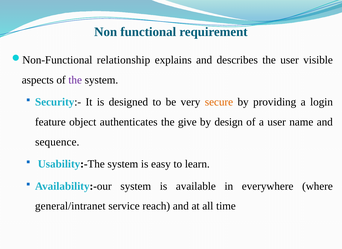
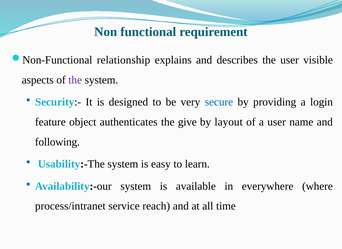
secure colour: orange -> blue (219, 102)
design: design -> layout (229, 122)
sequence: sequence -> following (57, 142)
general/intranet: general/intranet -> process/intranet (70, 206)
